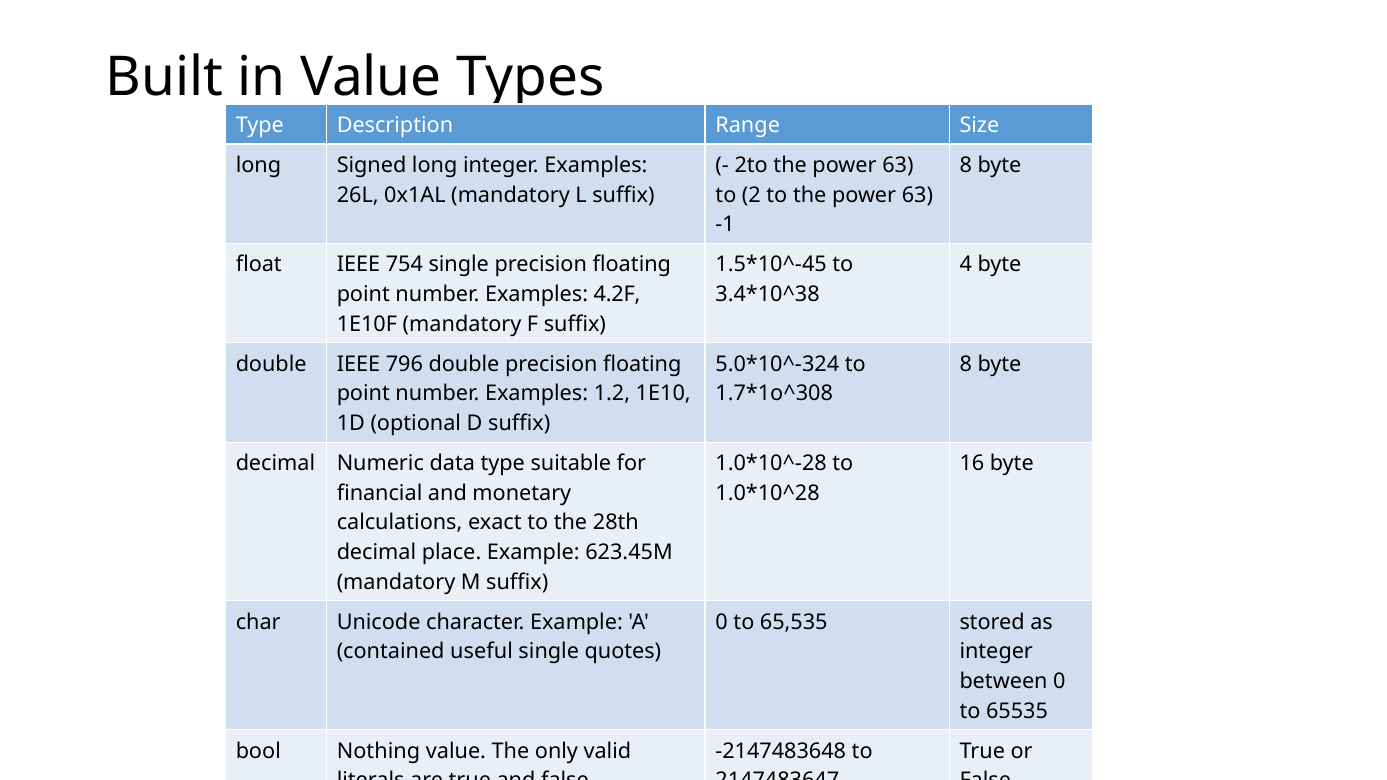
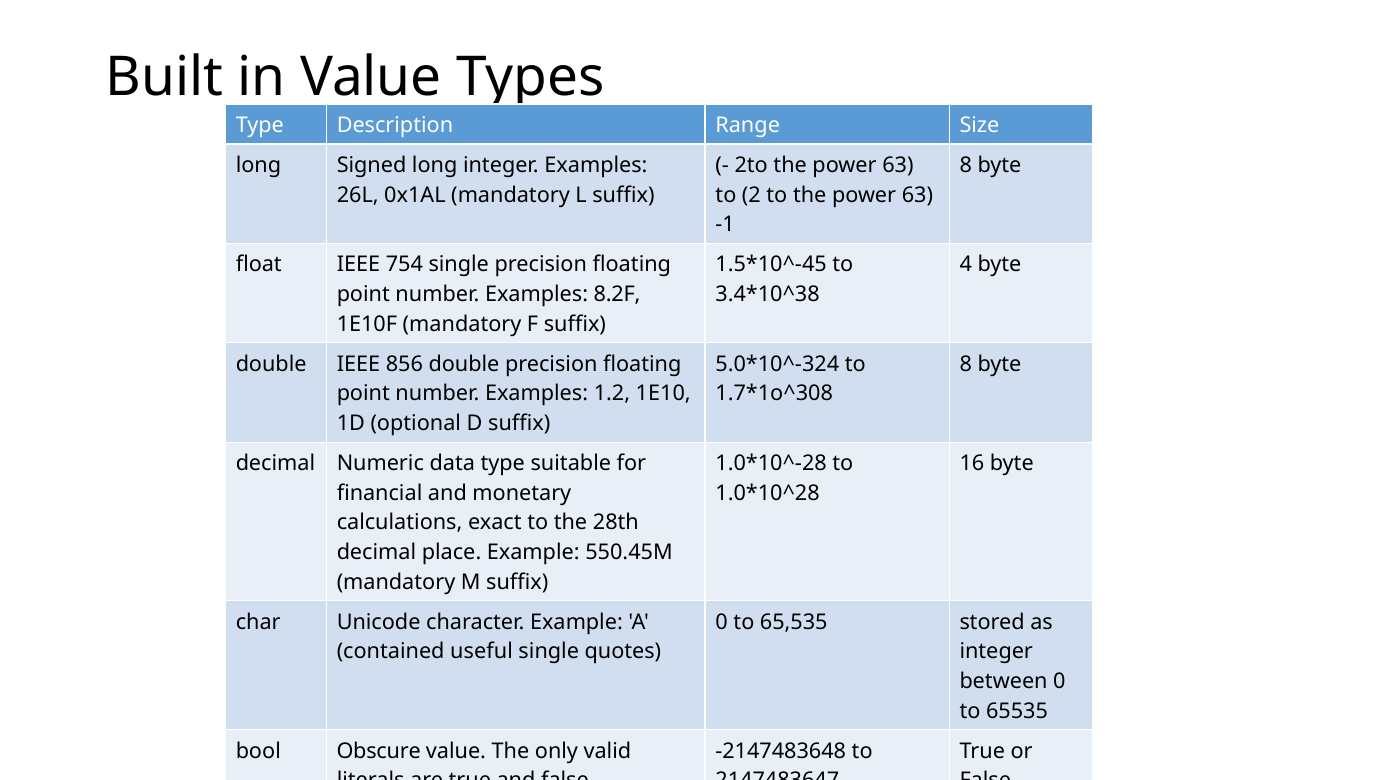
4.2F: 4.2F -> 8.2F (617, 294)
796: 796 -> 856 (404, 364)
623.45M: 623.45M -> 550.45M (629, 553)
Nothing: Nothing -> Obscure (379, 751)
